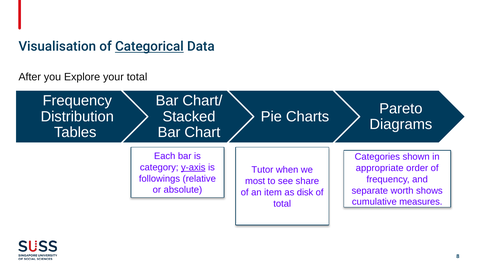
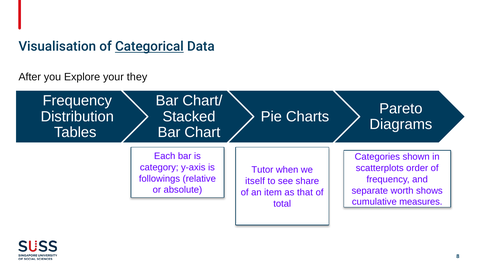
your total: total -> they (137, 77)
y-axis underline: present -> none (193, 167)
appropriate: appropriate -> scatterplots (380, 168)
most: most -> itself (255, 181)
disk: disk -> that (305, 192)
